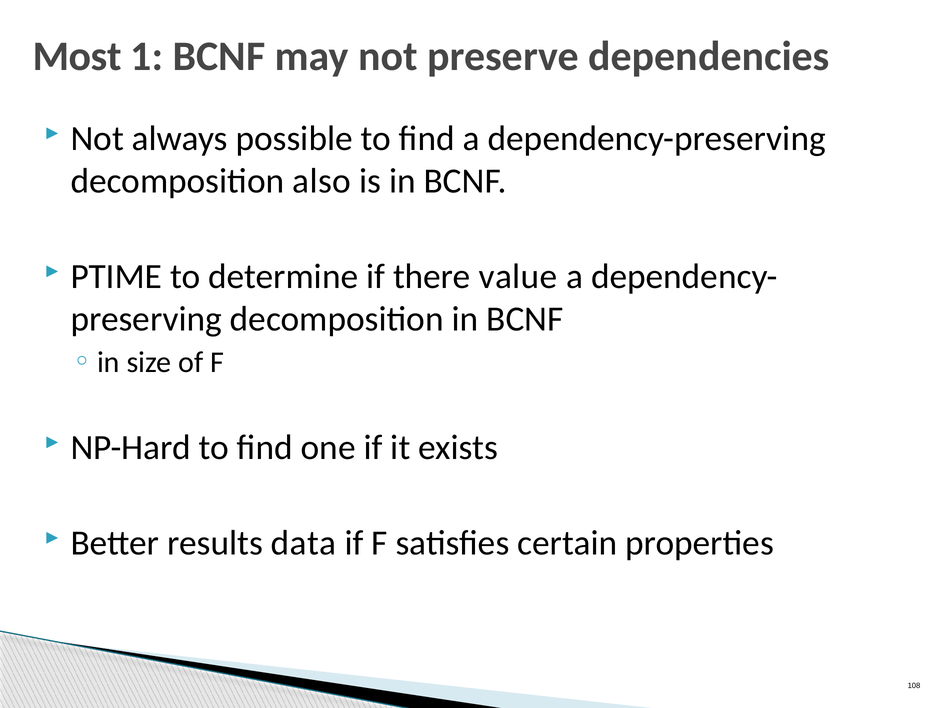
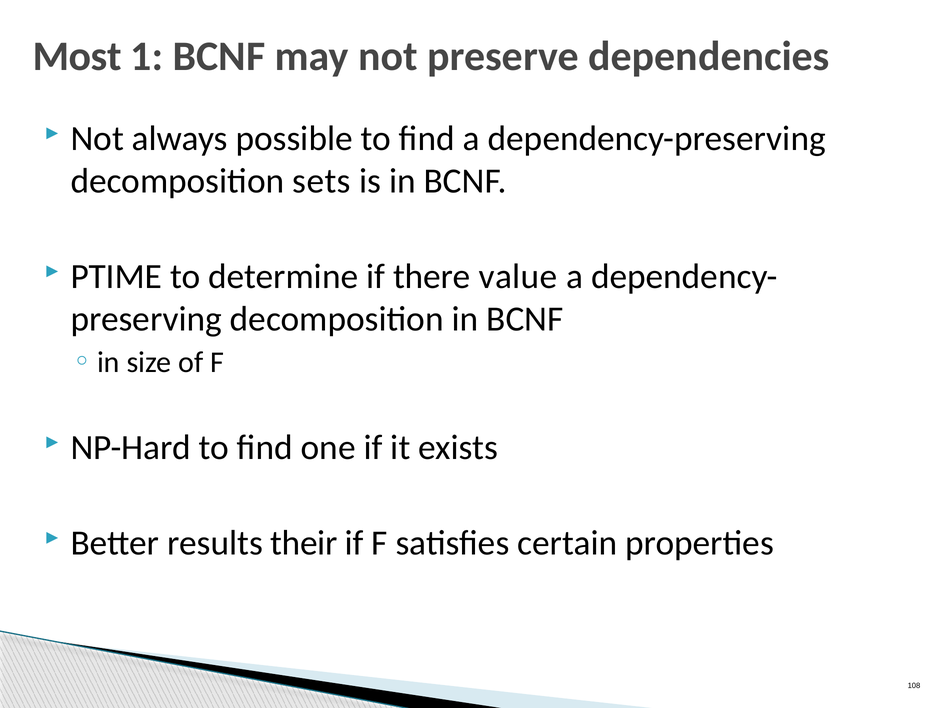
also: also -> sets (322, 181)
data: data -> their (304, 543)
